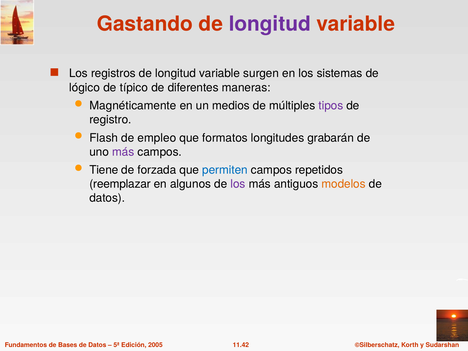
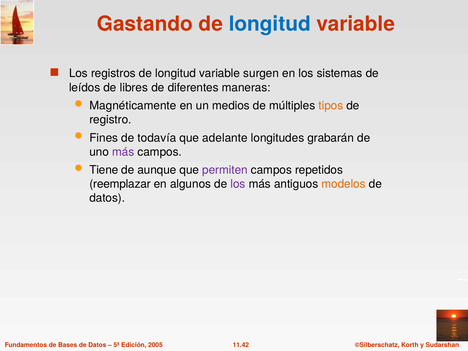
longitud colour: purple -> blue (270, 24)
lógico: lógico -> leídos (85, 88)
típico: típico -> libres (134, 88)
tipos colour: purple -> orange (331, 106)
Flash: Flash -> Fines (104, 138)
empleo: empleo -> todavía (157, 138)
formatos: formatos -> adelante (225, 138)
forzada: forzada -> aunque (157, 170)
permiten colour: blue -> purple (225, 170)
